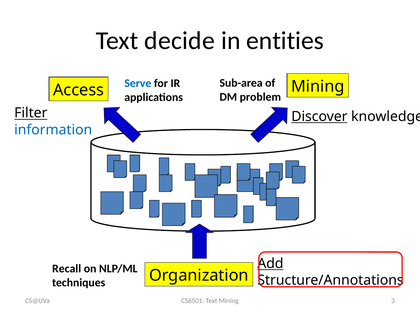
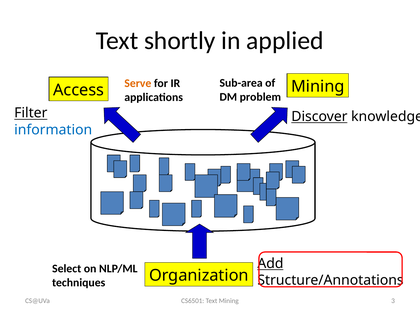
decide: decide -> shortly (180, 41)
entities: entities -> applied (285, 41)
Serve colour: blue -> orange (138, 83)
Recall: Recall -> Select (67, 269)
